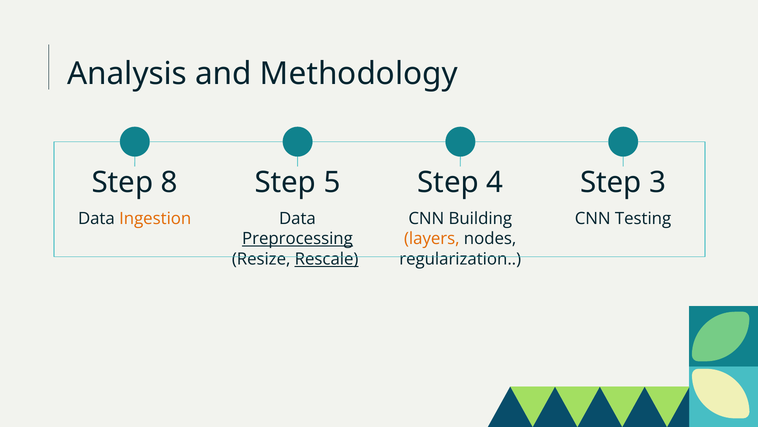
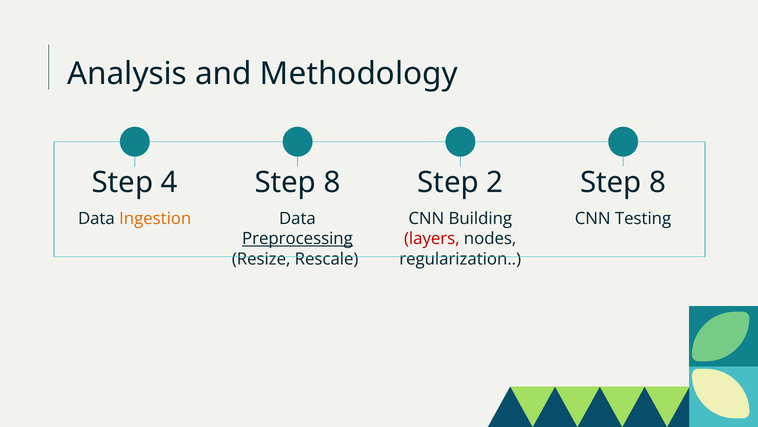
8: 8 -> 4 (169, 182)
5: 5 -> 8 (332, 182)
4: 4 -> 2 (495, 182)
3: 3 -> 8 (658, 182)
layers colour: orange -> red (432, 238)
Rescale underline: present -> none (327, 259)
